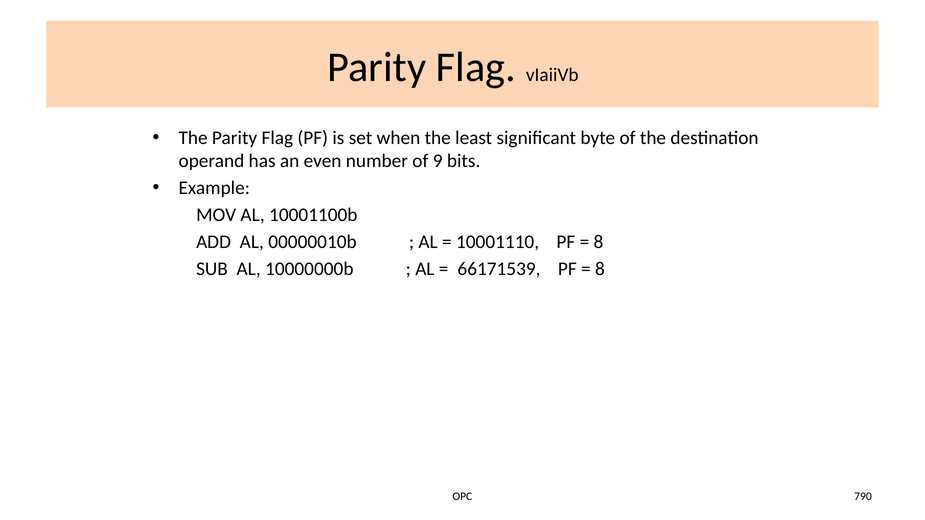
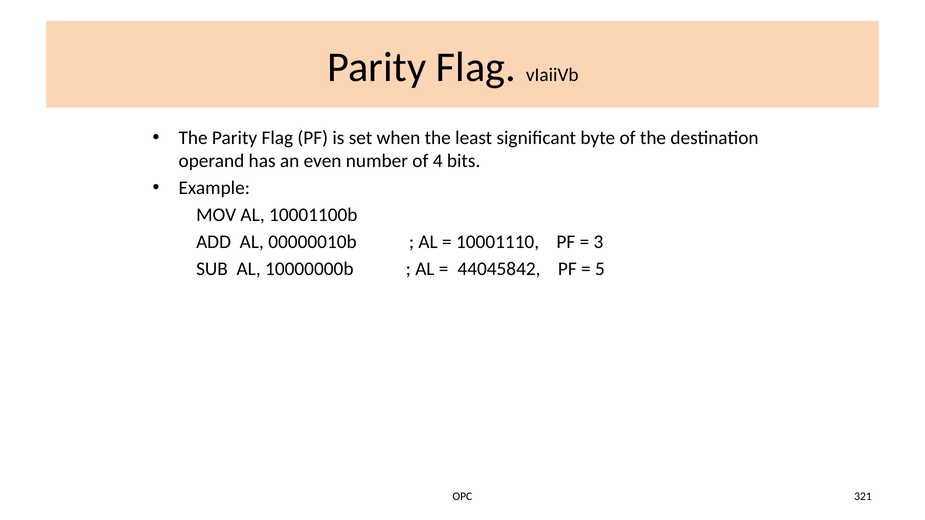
9: 9 -> 4 (438, 161)
8: 8 -> 3 (599, 242)
66171539: 66171539 -> 44045842 (499, 269)
8: 8 -> 5 (600, 269)
790: 790 -> 321 (863, 497)
